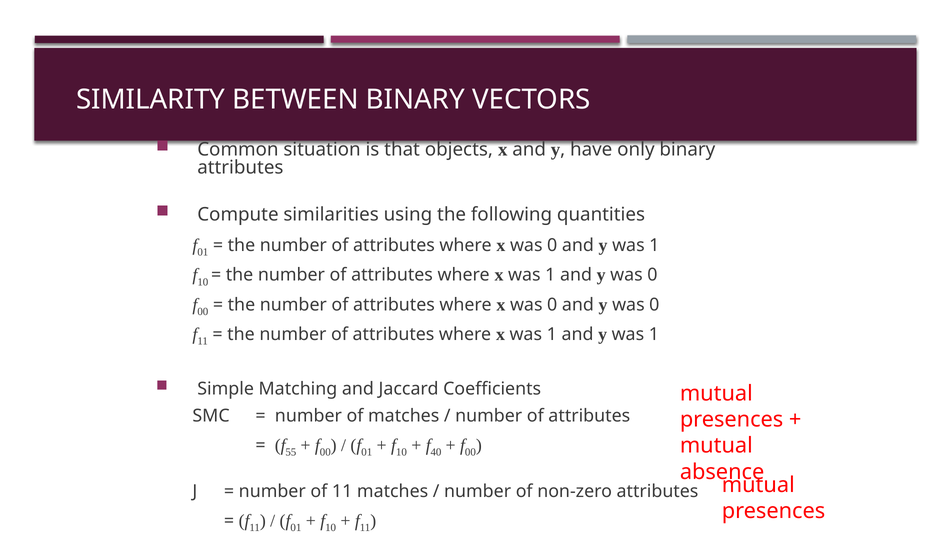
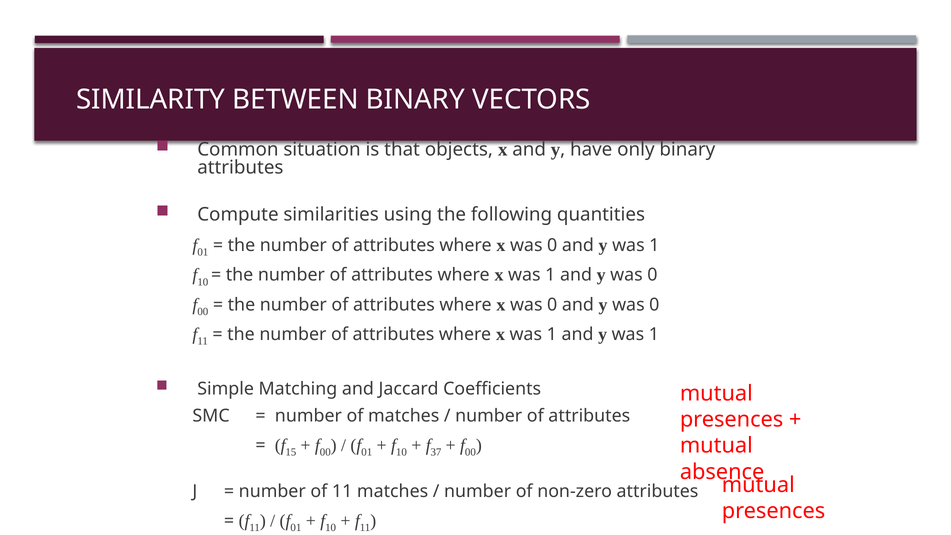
55: 55 -> 15 (291, 452)
40: 40 -> 37 (436, 452)
